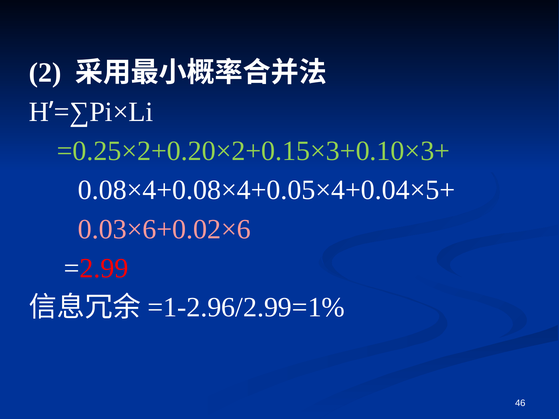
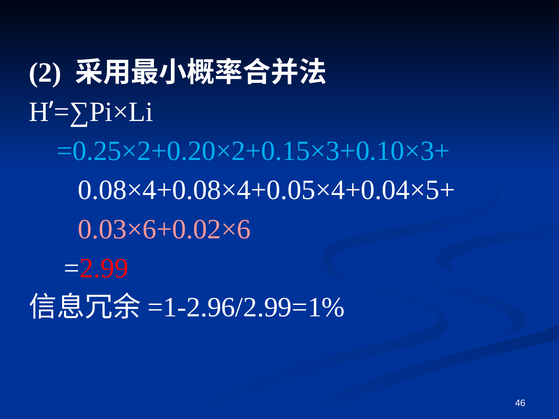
=0.25×2+0.20×2+0.15×3+0.10×3+ colour: light green -> light blue (253, 151)
